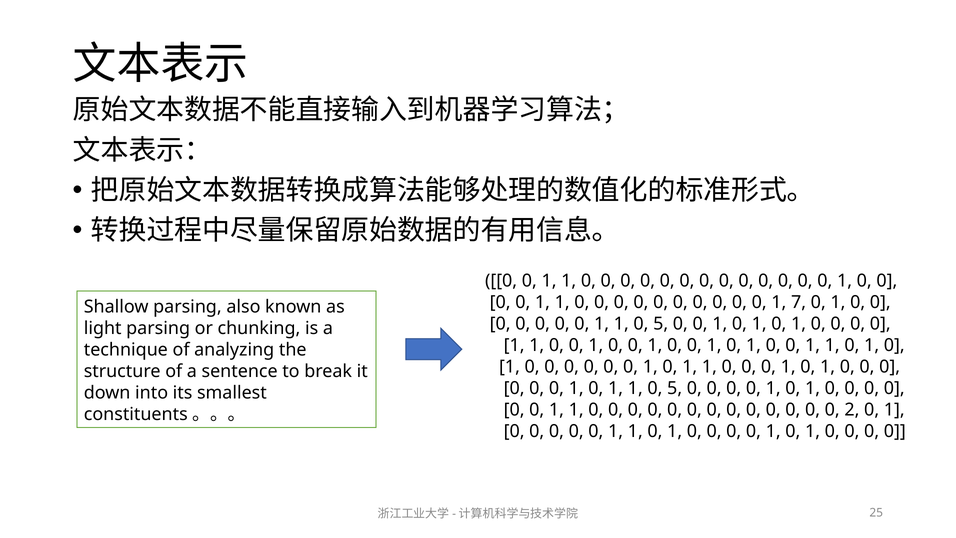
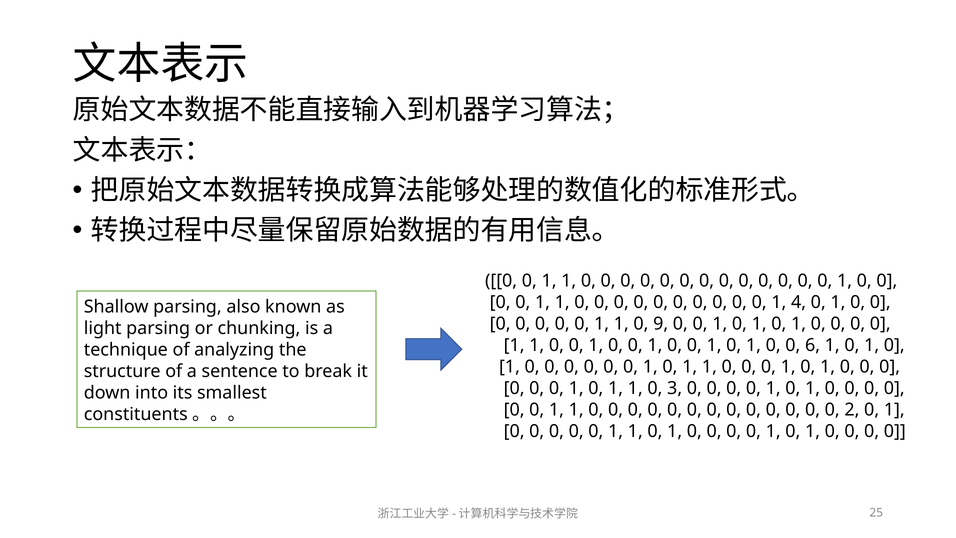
7: 7 -> 4 (799, 302)
5: 5 -> 9 (661, 324)
1: 1 -> 6 (813, 345)
5: 5 -> 3 (675, 388)
